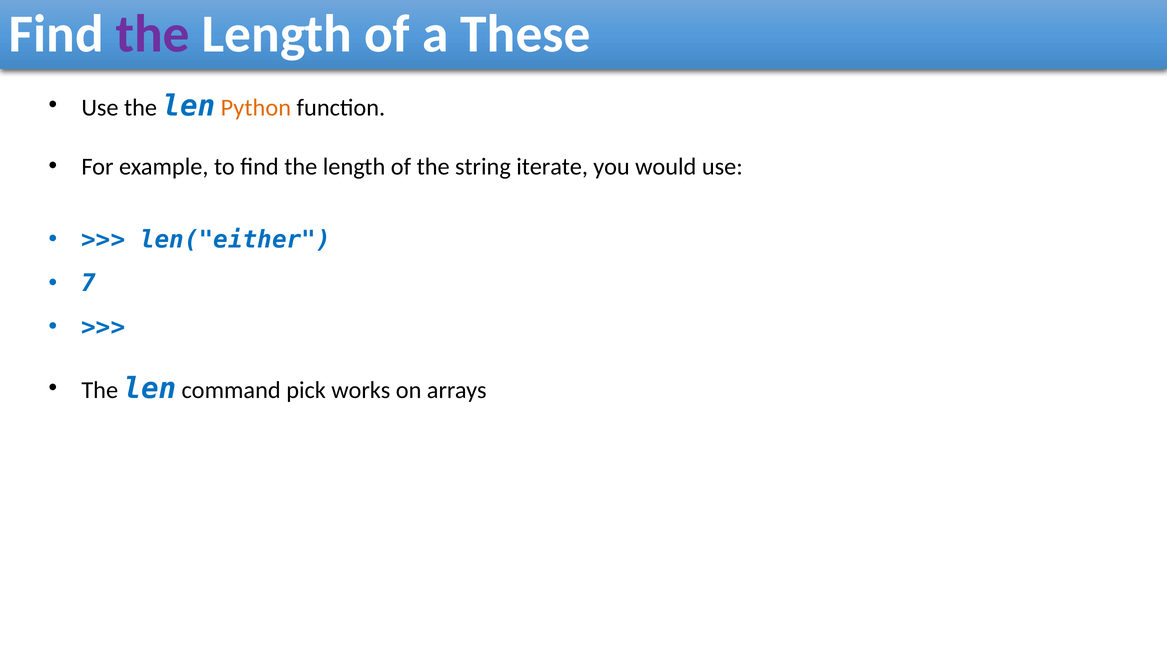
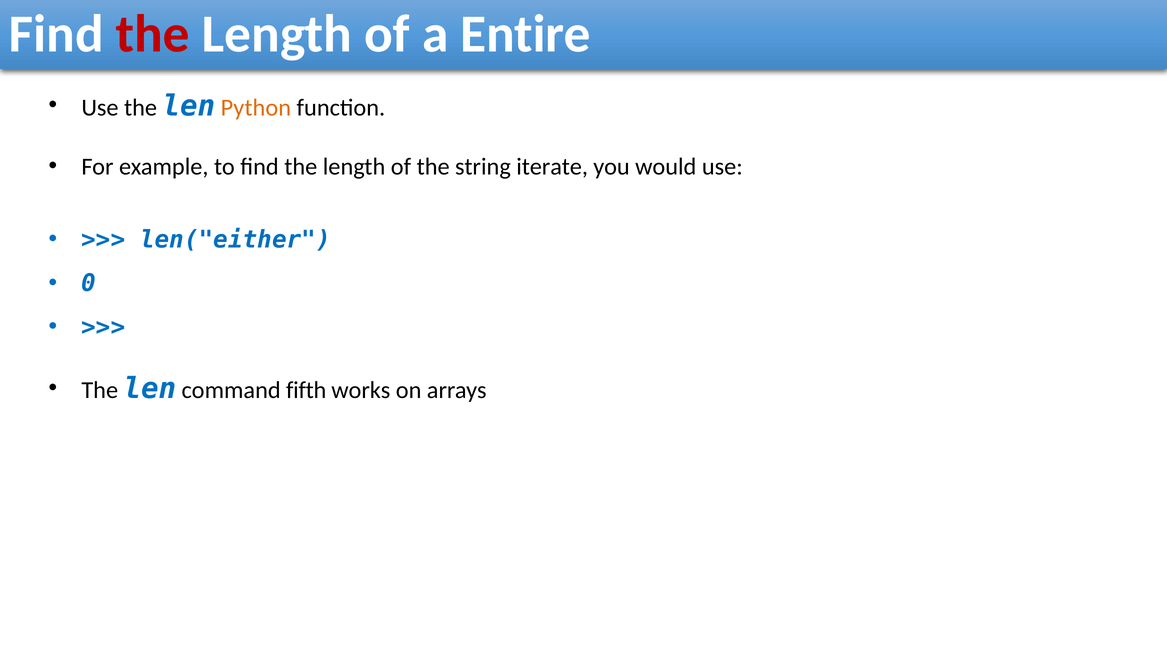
the colour: purple -> red (153, 34)
These: These -> Entire (526, 34)
7: 7 -> 0 (89, 284)
pick: pick -> fifth (306, 391)
